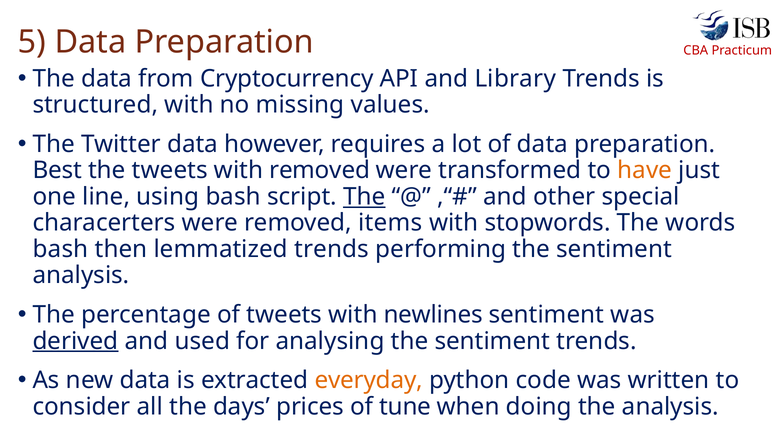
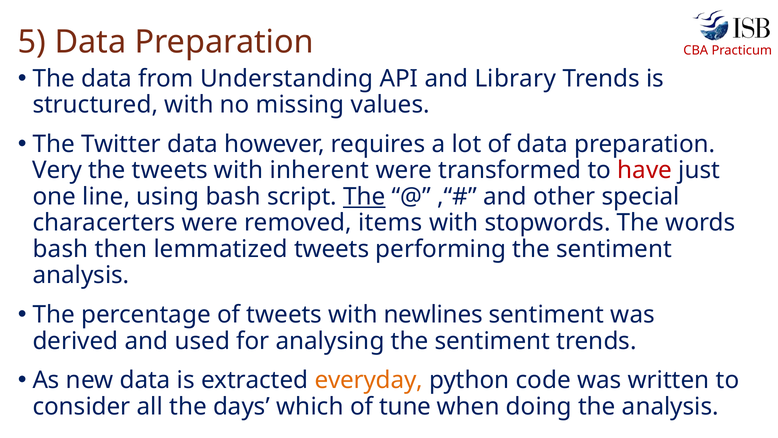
Cryptocurrency: Cryptocurrency -> Understanding (287, 78)
Best: Best -> Very (57, 170)
with removed: removed -> inherent (319, 170)
have colour: orange -> red (645, 170)
lemmatized trends: trends -> tweets (332, 249)
derived underline: present -> none (75, 341)
prices: prices -> which (310, 406)
